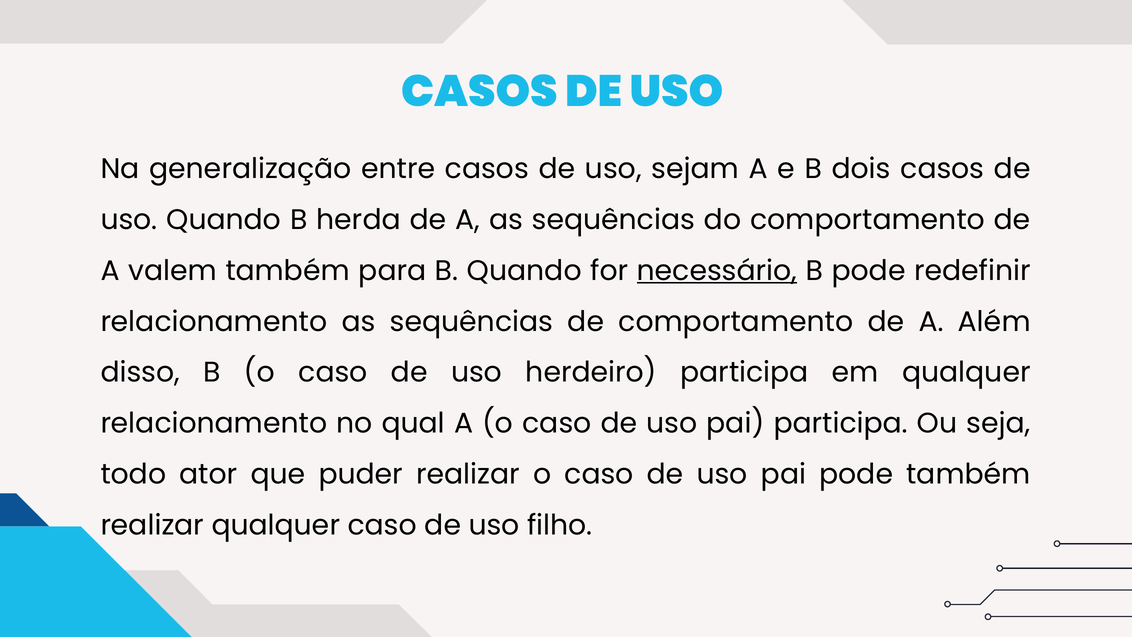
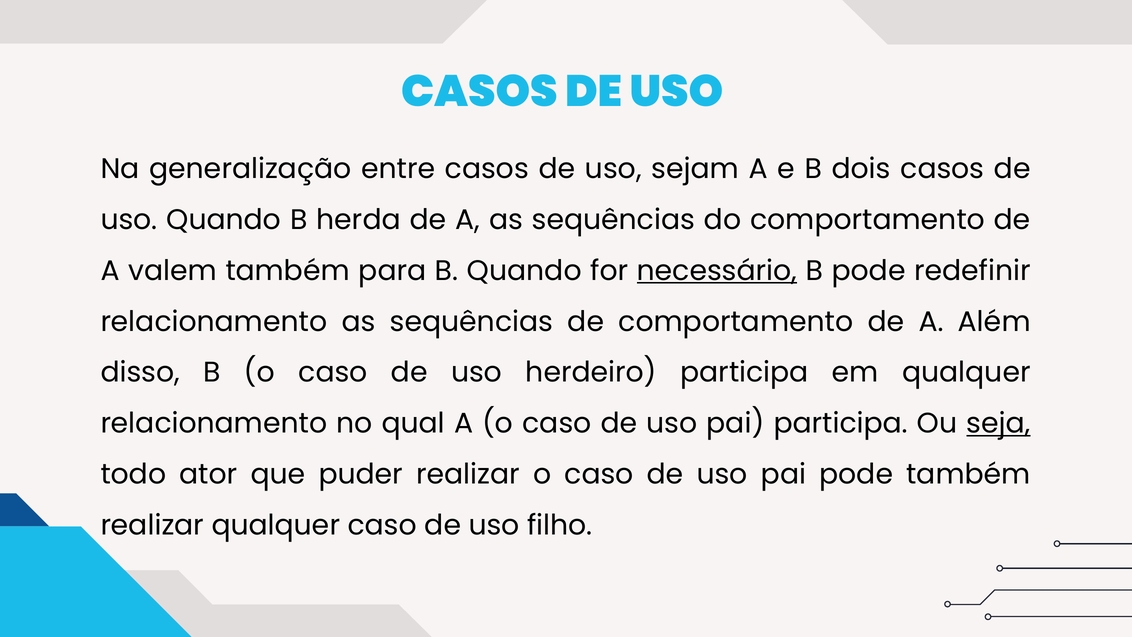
seja underline: none -> present (998, 423)
